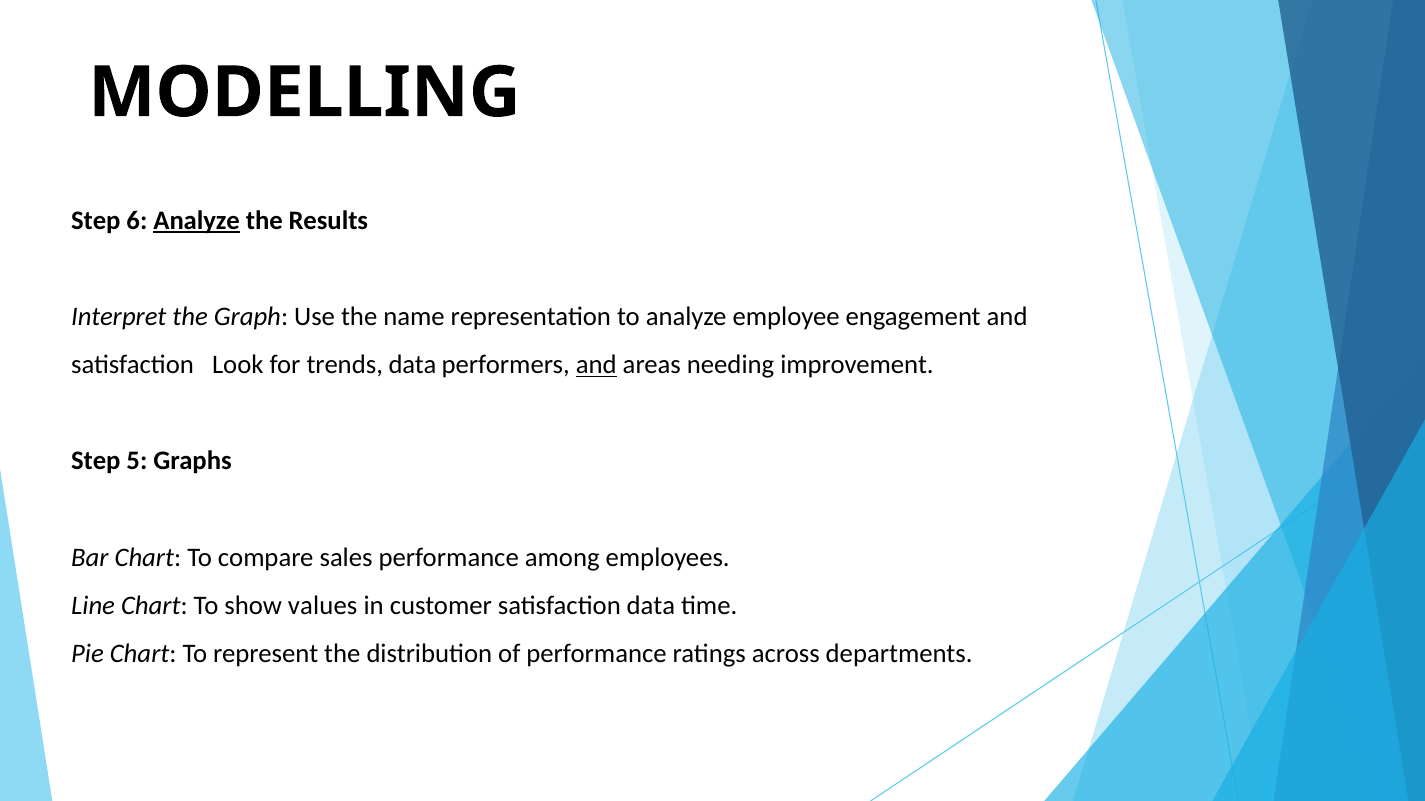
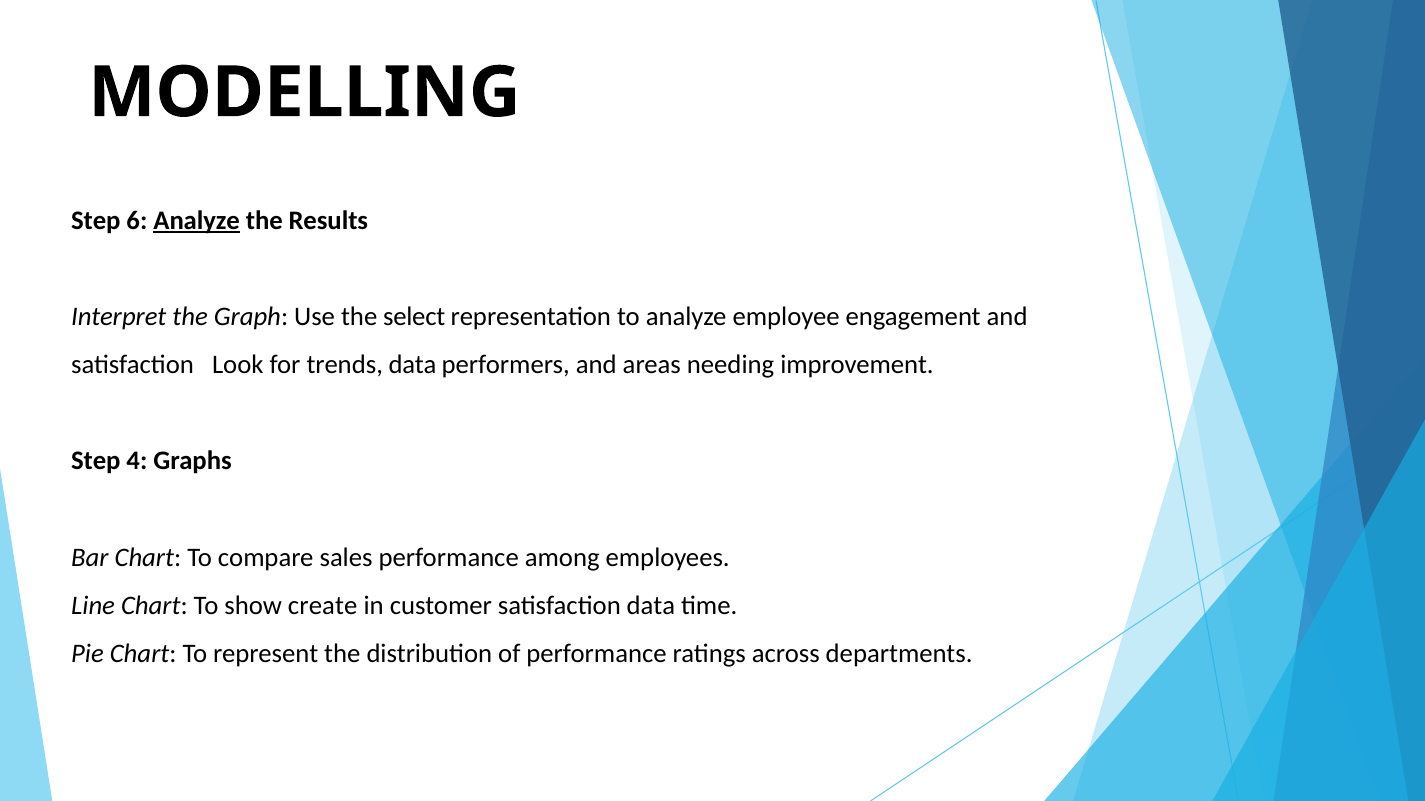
name: name -> select (414, 317)
and underline: present -> none (596, 365)
5: 5 -> 4 (137, 461)
values: values -> create (323, 606)
